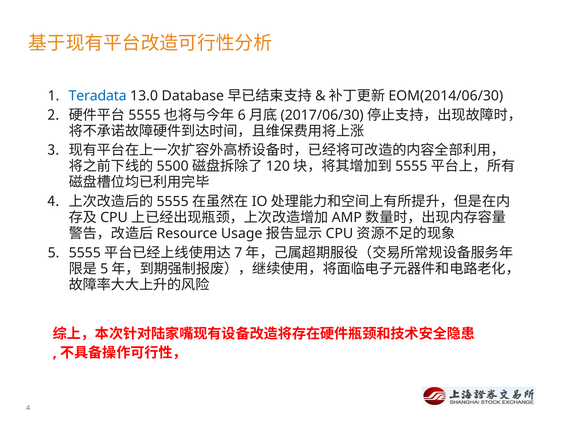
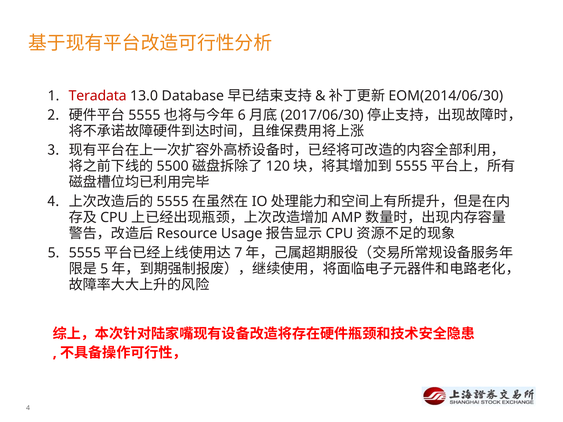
Teradata colour: blue -> red (98, 96)
